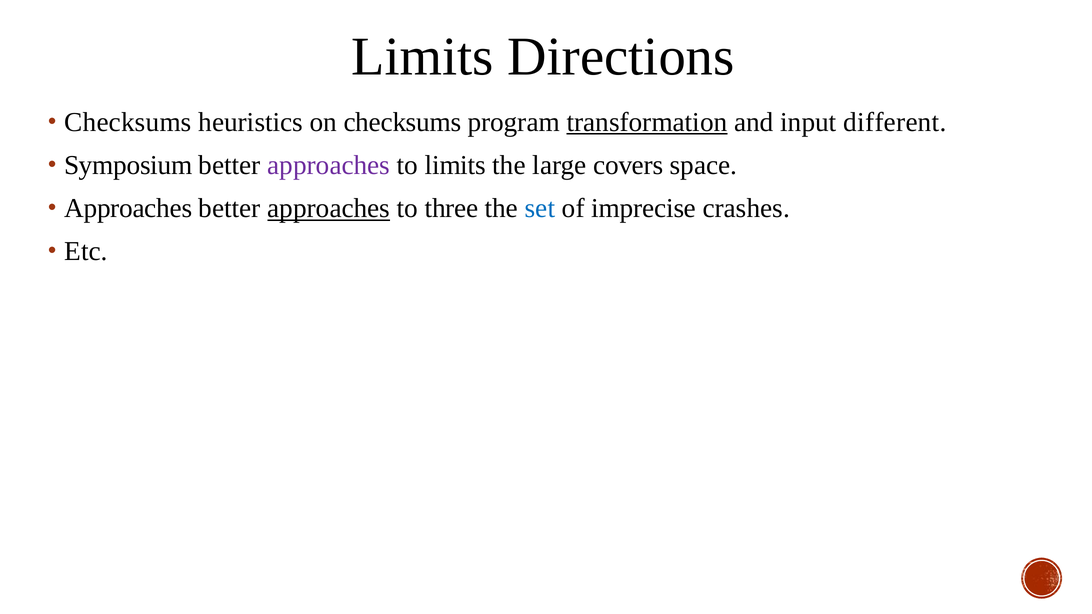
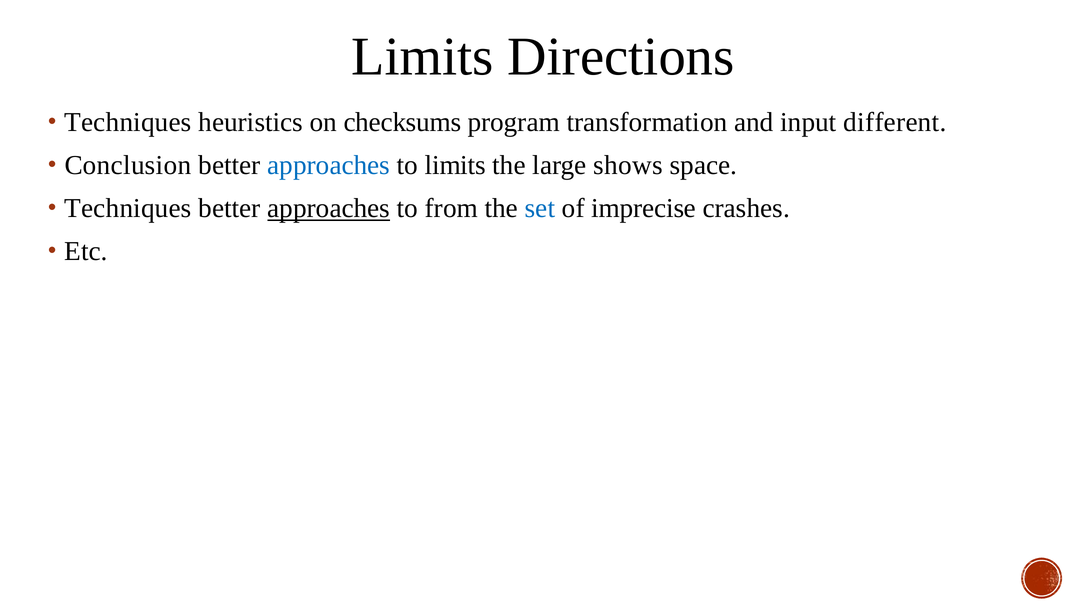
Checksums: Checksums -> Techniques (128, 122)
transformation underline: present -> none (647, 122)
Symposium: Symposium -> Conclusion (128, 165)
approaches colour: purple -> blue (329, 165)
covers: covers -> shows (628, 165)
Approaches: Approaches -> Techniques (128, 208)
three: three -> from (451, 208)
